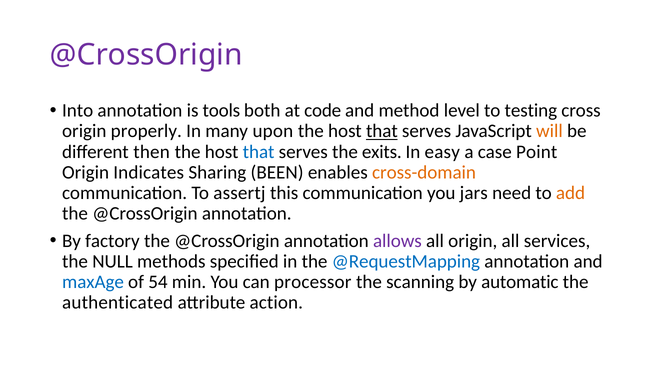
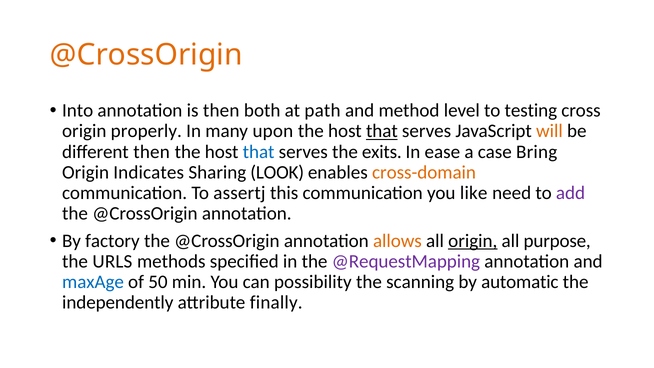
@CrossOrigin colour: purple -> orange (146, 55)
is tools: tools -> then (221, 111)
code: code -> path (322, 111)
easy: easy -> ease (442, 152)
Point: Point -> Bring (537, 152)
BEEN: BEEN -> LOOK (277, 172)
jars: jars -> like (474, 193)
add colour: orange -> purple (571, 193)
allows colour: purple -> orange (397, 241)
origin underline: none -> present (473, 241)
services: services -> purpose (557, 241)
NULL: NULL -> URLS (112, 261)
@RequestMapping colour: blue -> purple (406, 261)
54: 54 -> 50 (158, 282)
processor: processor -> possibility (313, 282)
authenticated: authenticated -> independently (118, 302)
action: action -> finally (276, 302)
